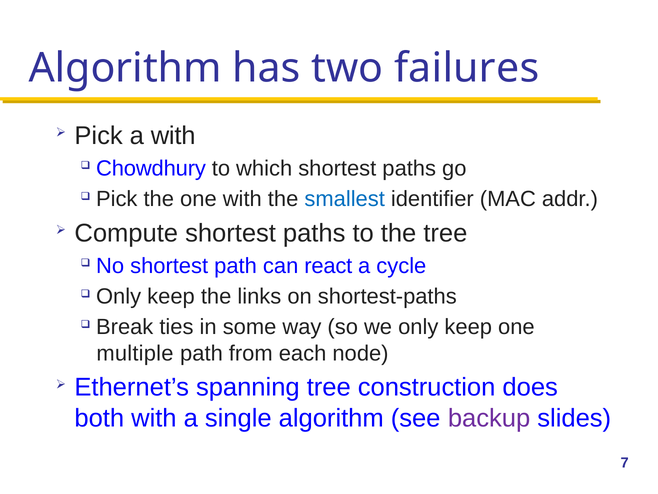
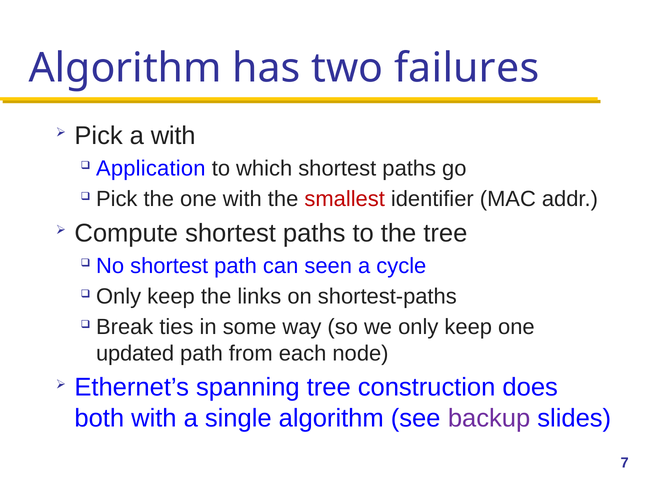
Chowdhury: Chowdhury -> Application (151, 168)
smallest colour: blue -> red (345, 199)
react: react -> seen (328, 266)
multiple: multiple -> updated (135, 353)
